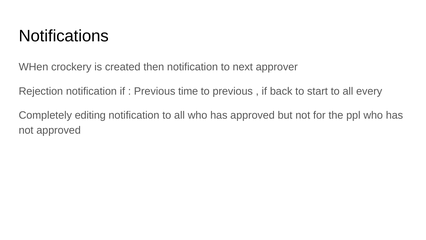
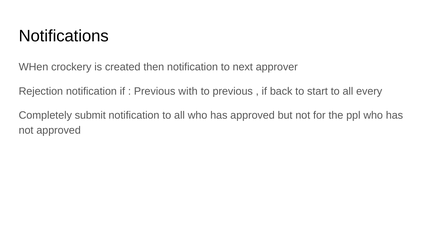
time: time -> with (188, 91)
editing: editing -> submit (90, 115)
